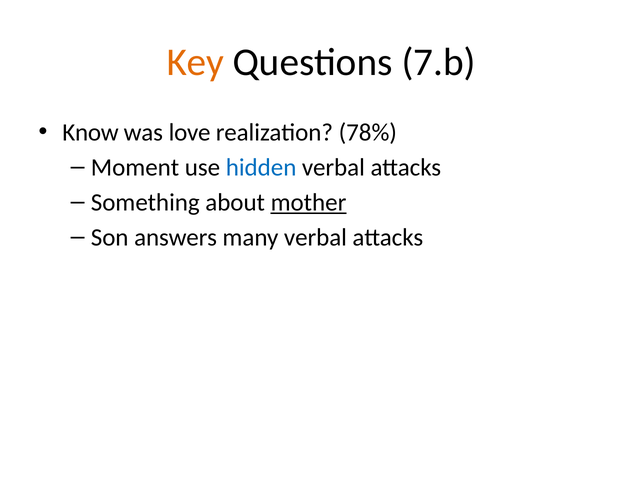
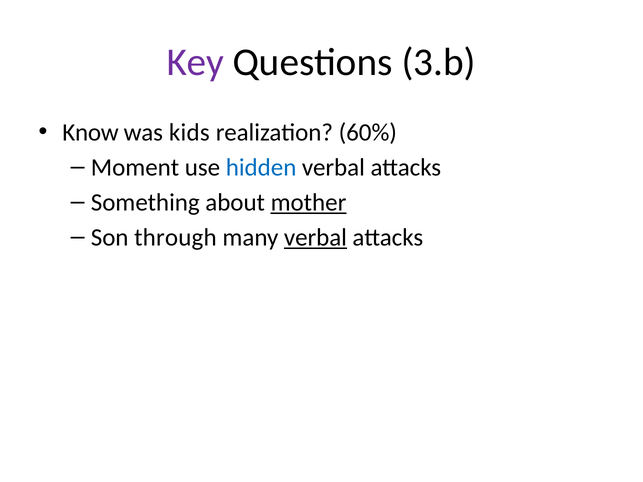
Key colour: orange -> purple (195, 62)
7.b: 7.b -> 3.b (439, 62)
love: love -> kids (189, 132)
78%: 78% -> 60% (368, 132)
answers: answers -> through (175, 238)
verbal underline: none -> present (315, 238)
